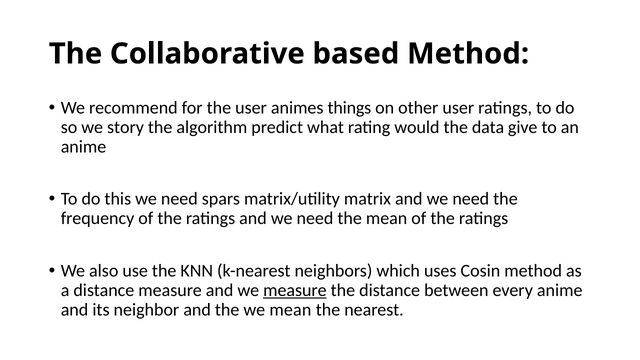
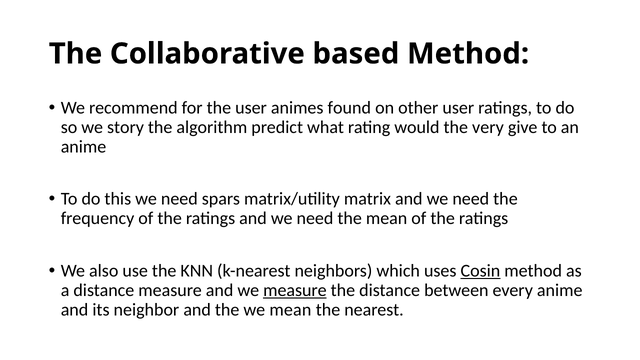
things: things -> found (349, 108)
data: data -> very (488, 127)
Cosin underline: none -> present (480, 271)
